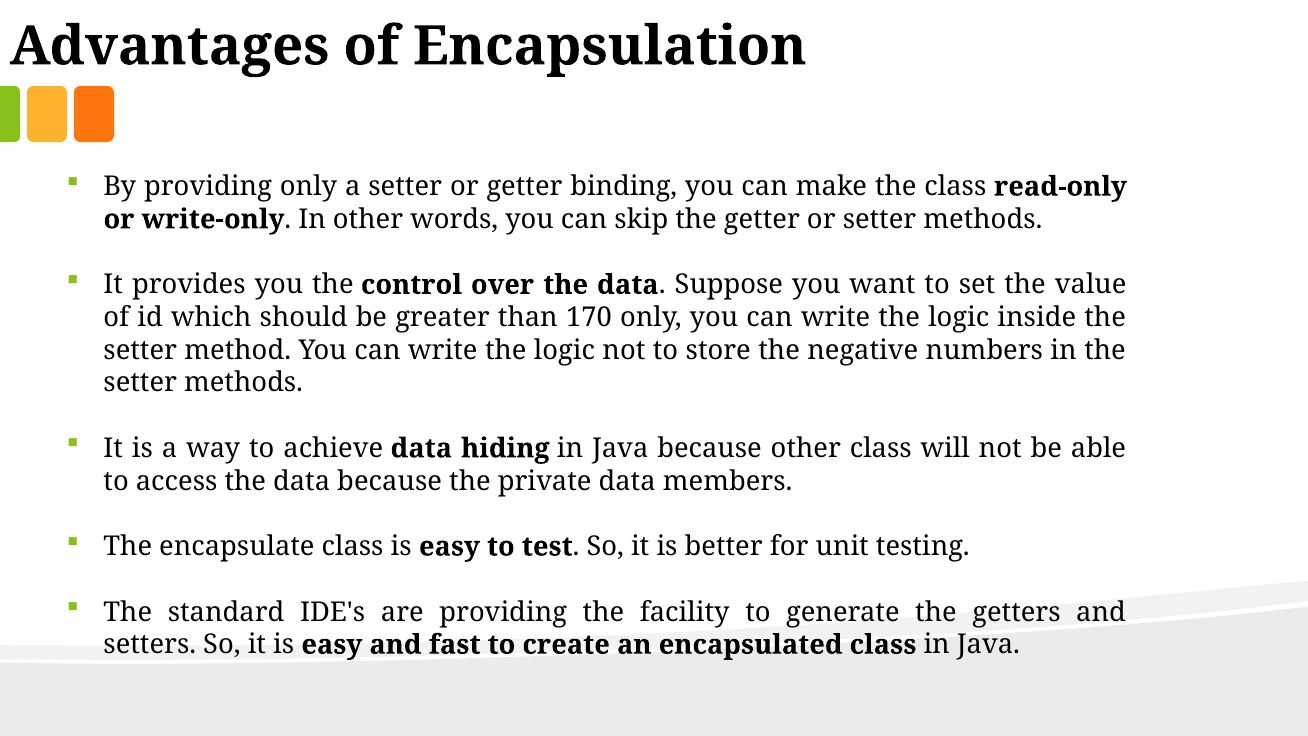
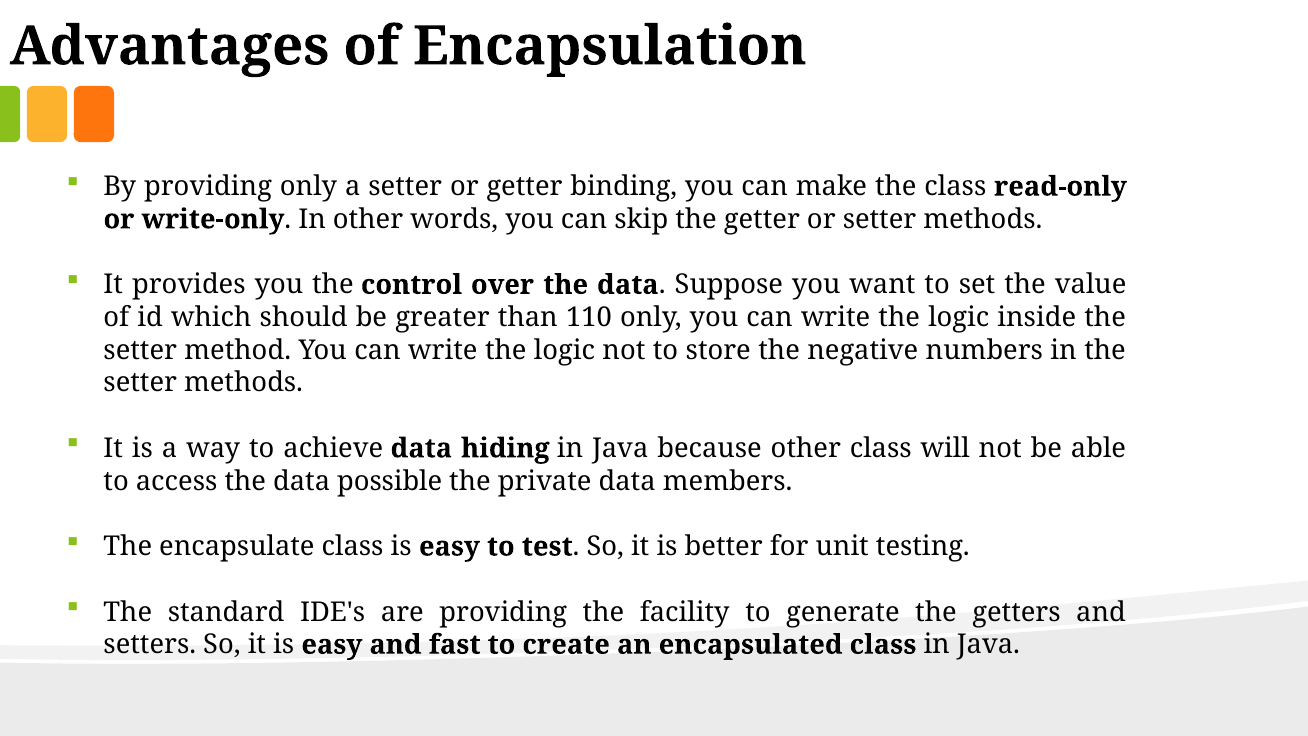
170: 170 -> 110 (589, 317)
data because: because -> possible (390, 481)
